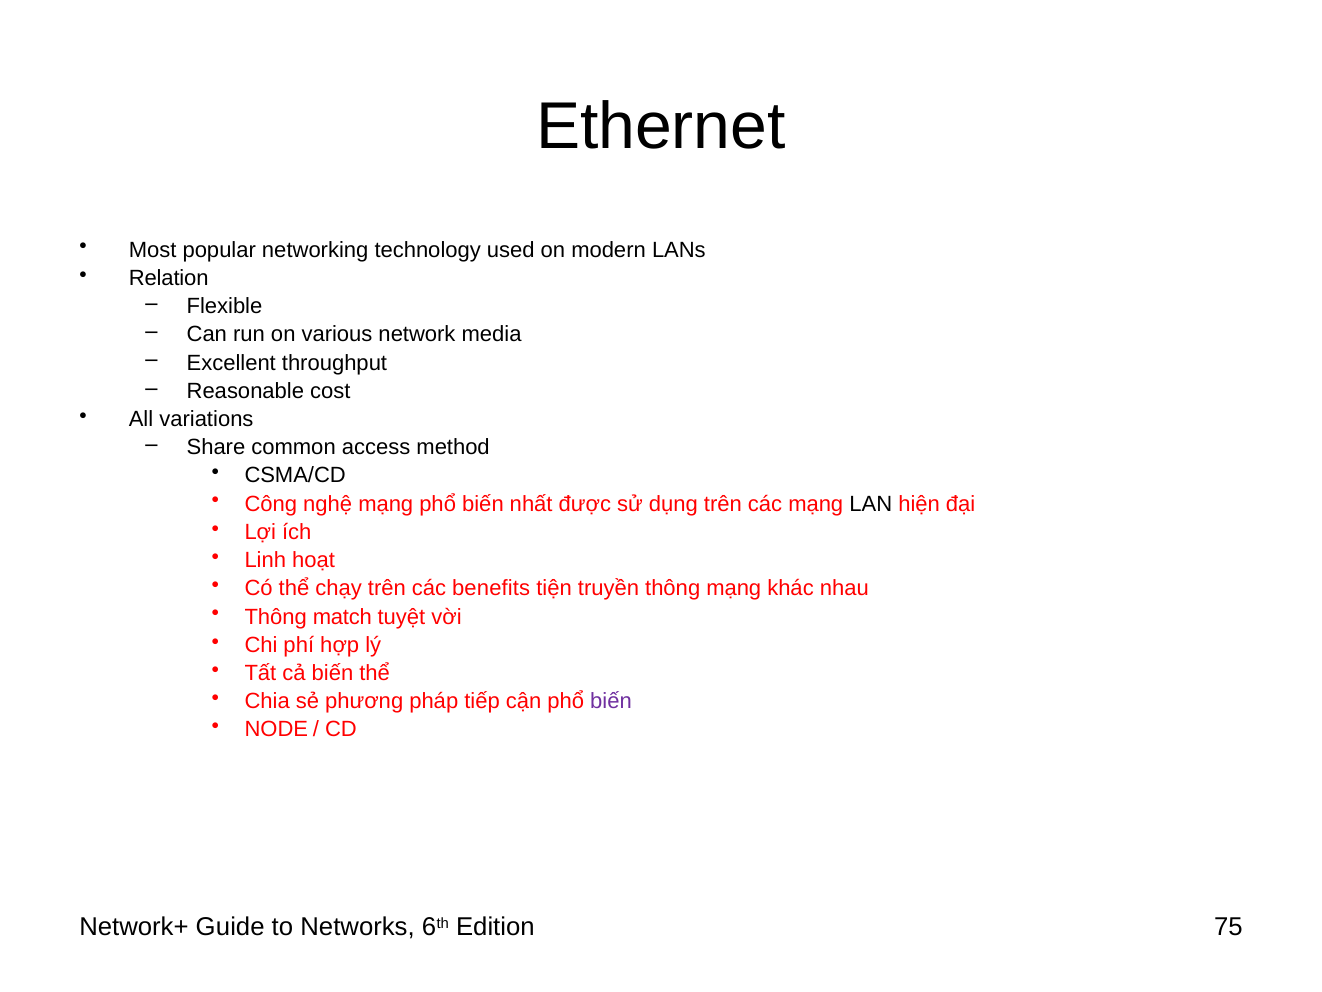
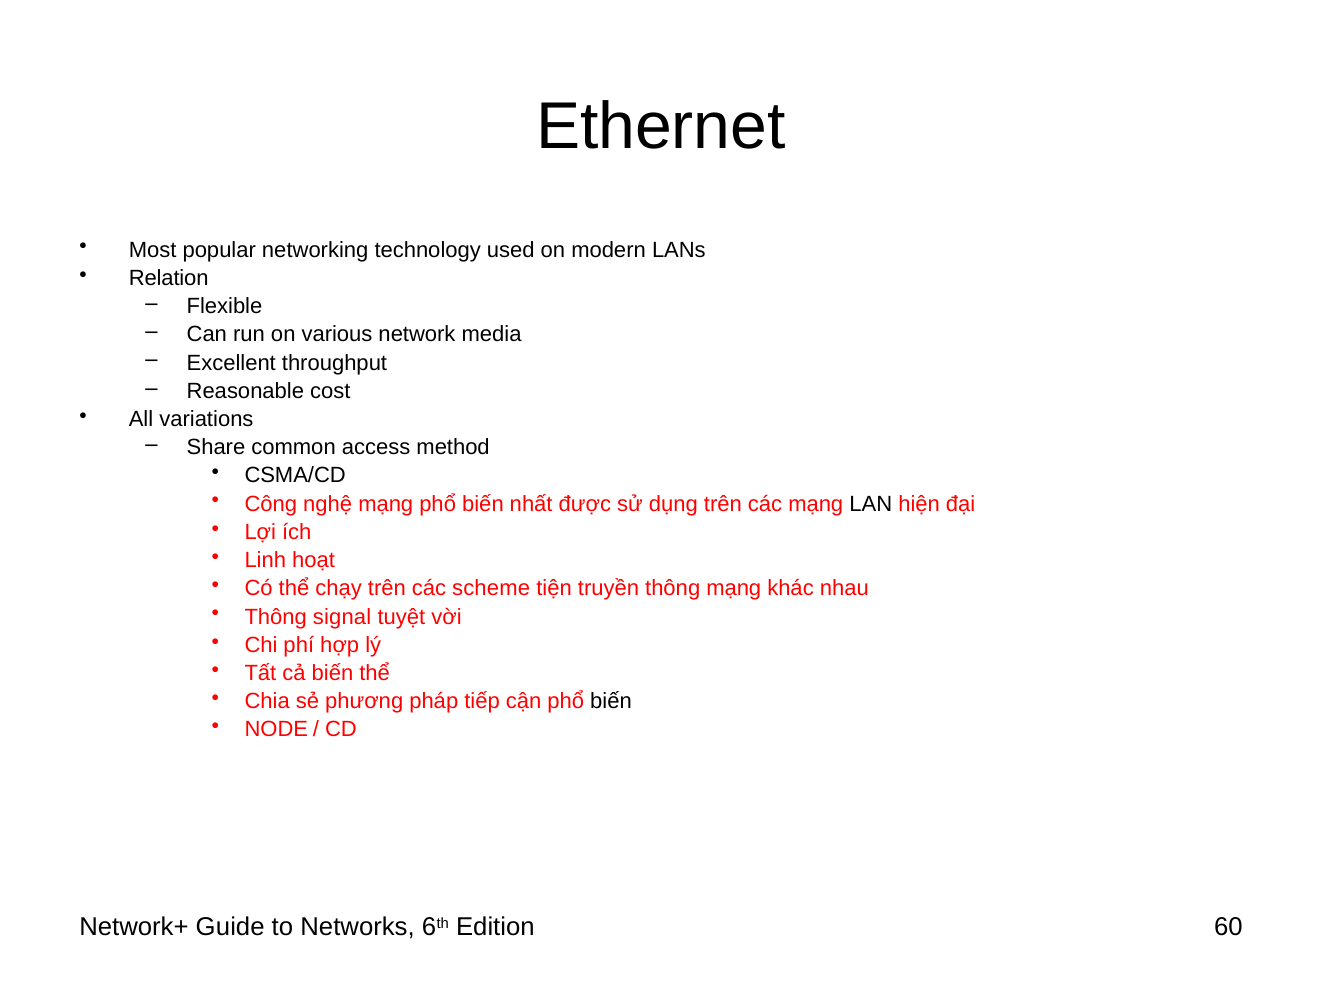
benefits: benefits -> scheme (491, 588)
match: match -> signal (342, 616)
biến colour: purple -> black (611, 701)
75: 75 -> 60 (1228, 927)
